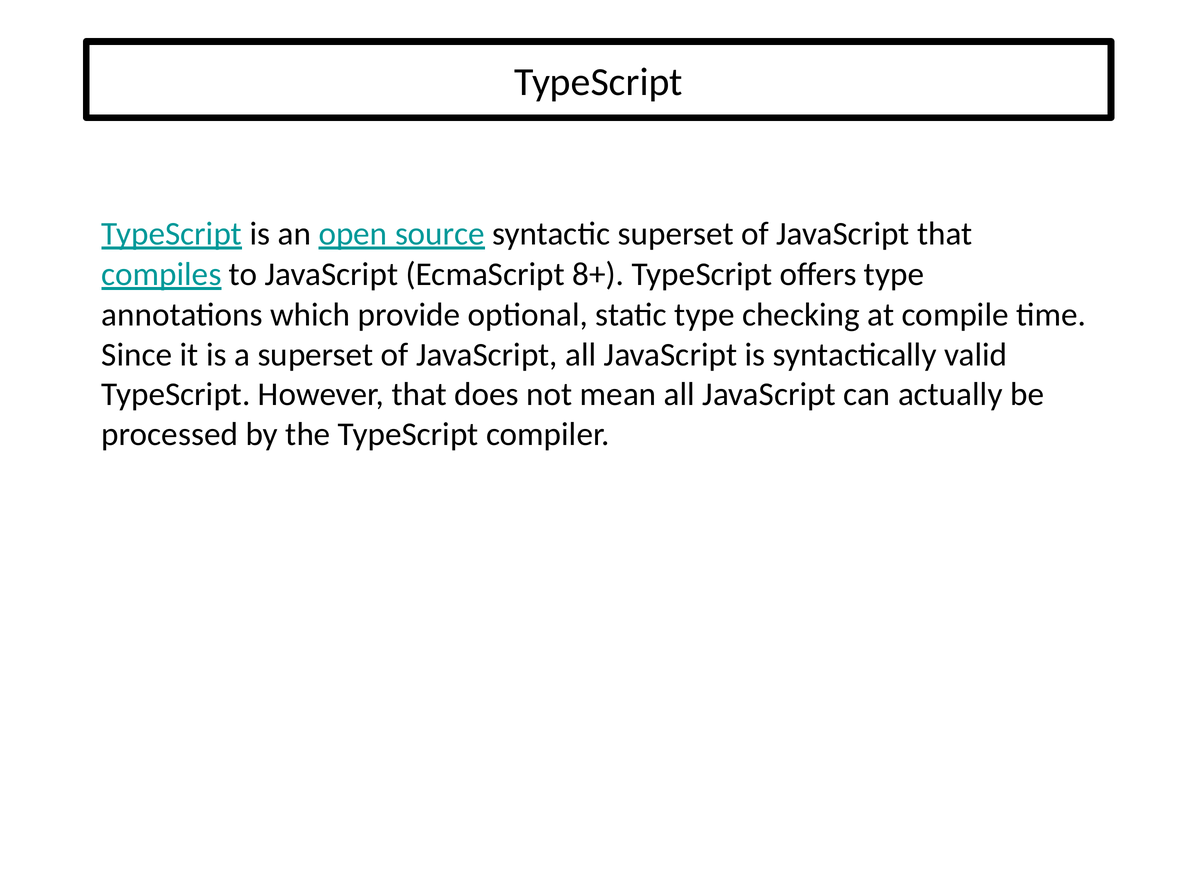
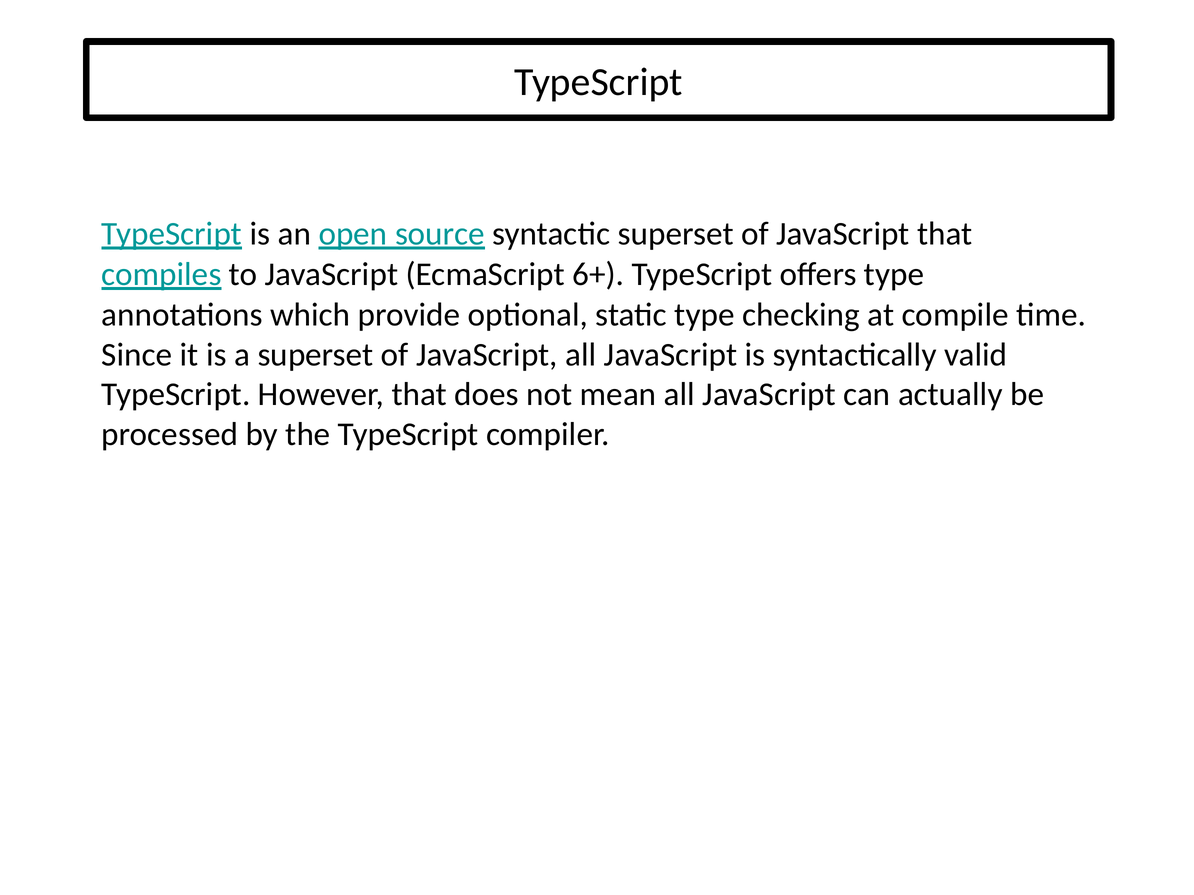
8+: 8+ -> 6+ (598, 274)
